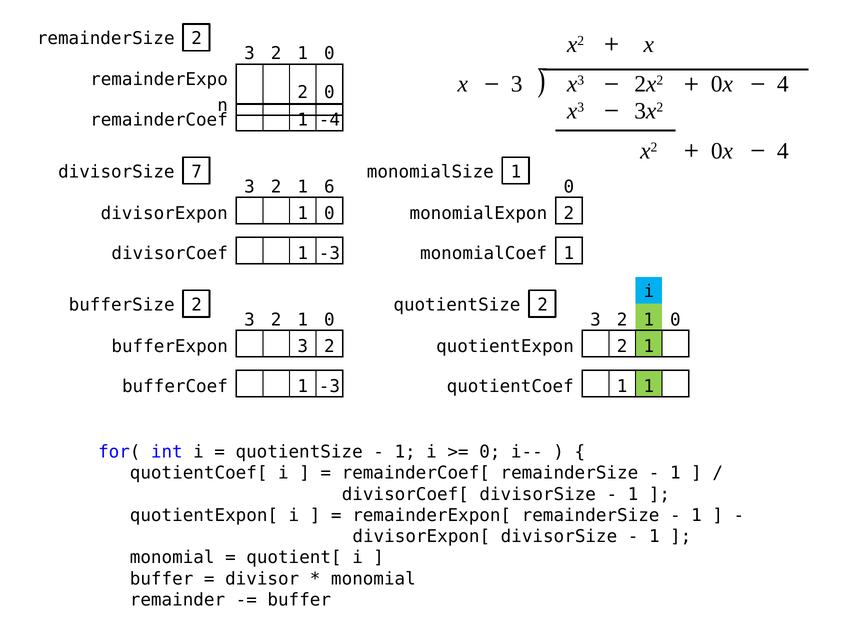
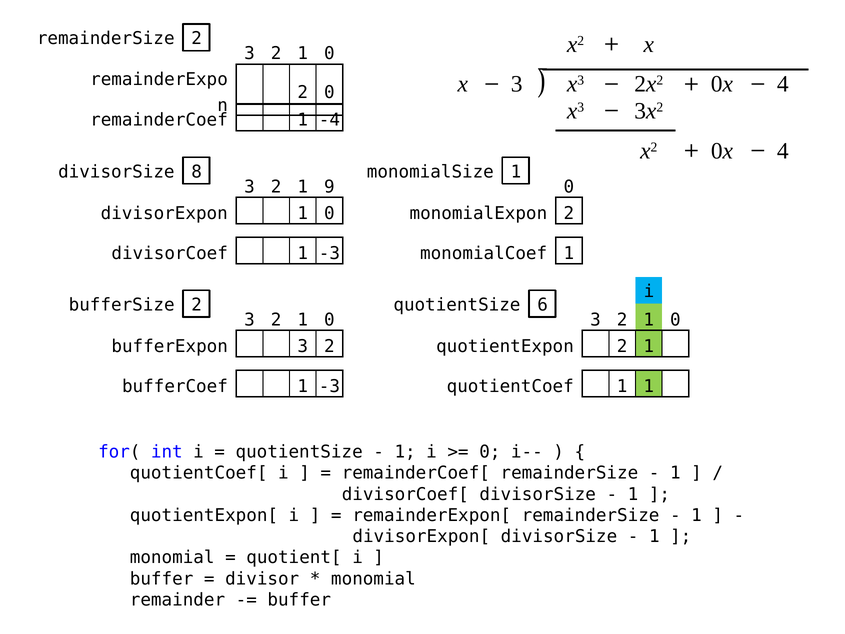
7: 7 -> 8 (197, 172)
6: 6 -> 9 (329, 187)
quotientSize 2: 2 -> 6 (543, 305)
